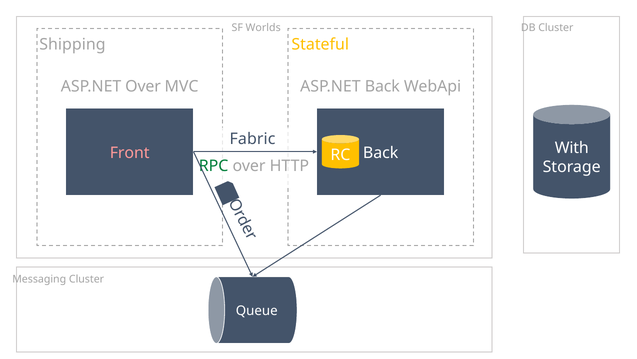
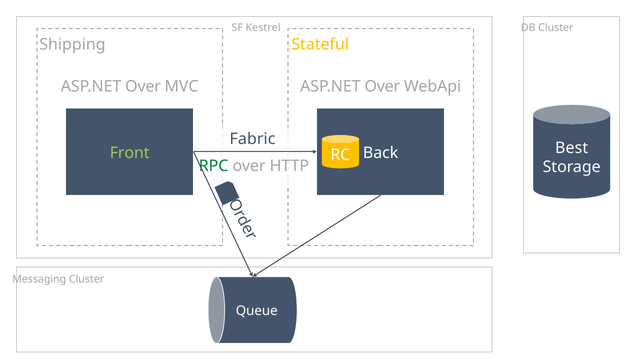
Worlds: Worlds -> Kestrel (263, 28)
MVC ASP.NET Back: Back -> Over (382, 86)
With: With -> Best (572, 148)
Front colour: pink -> light green (130, 153)
